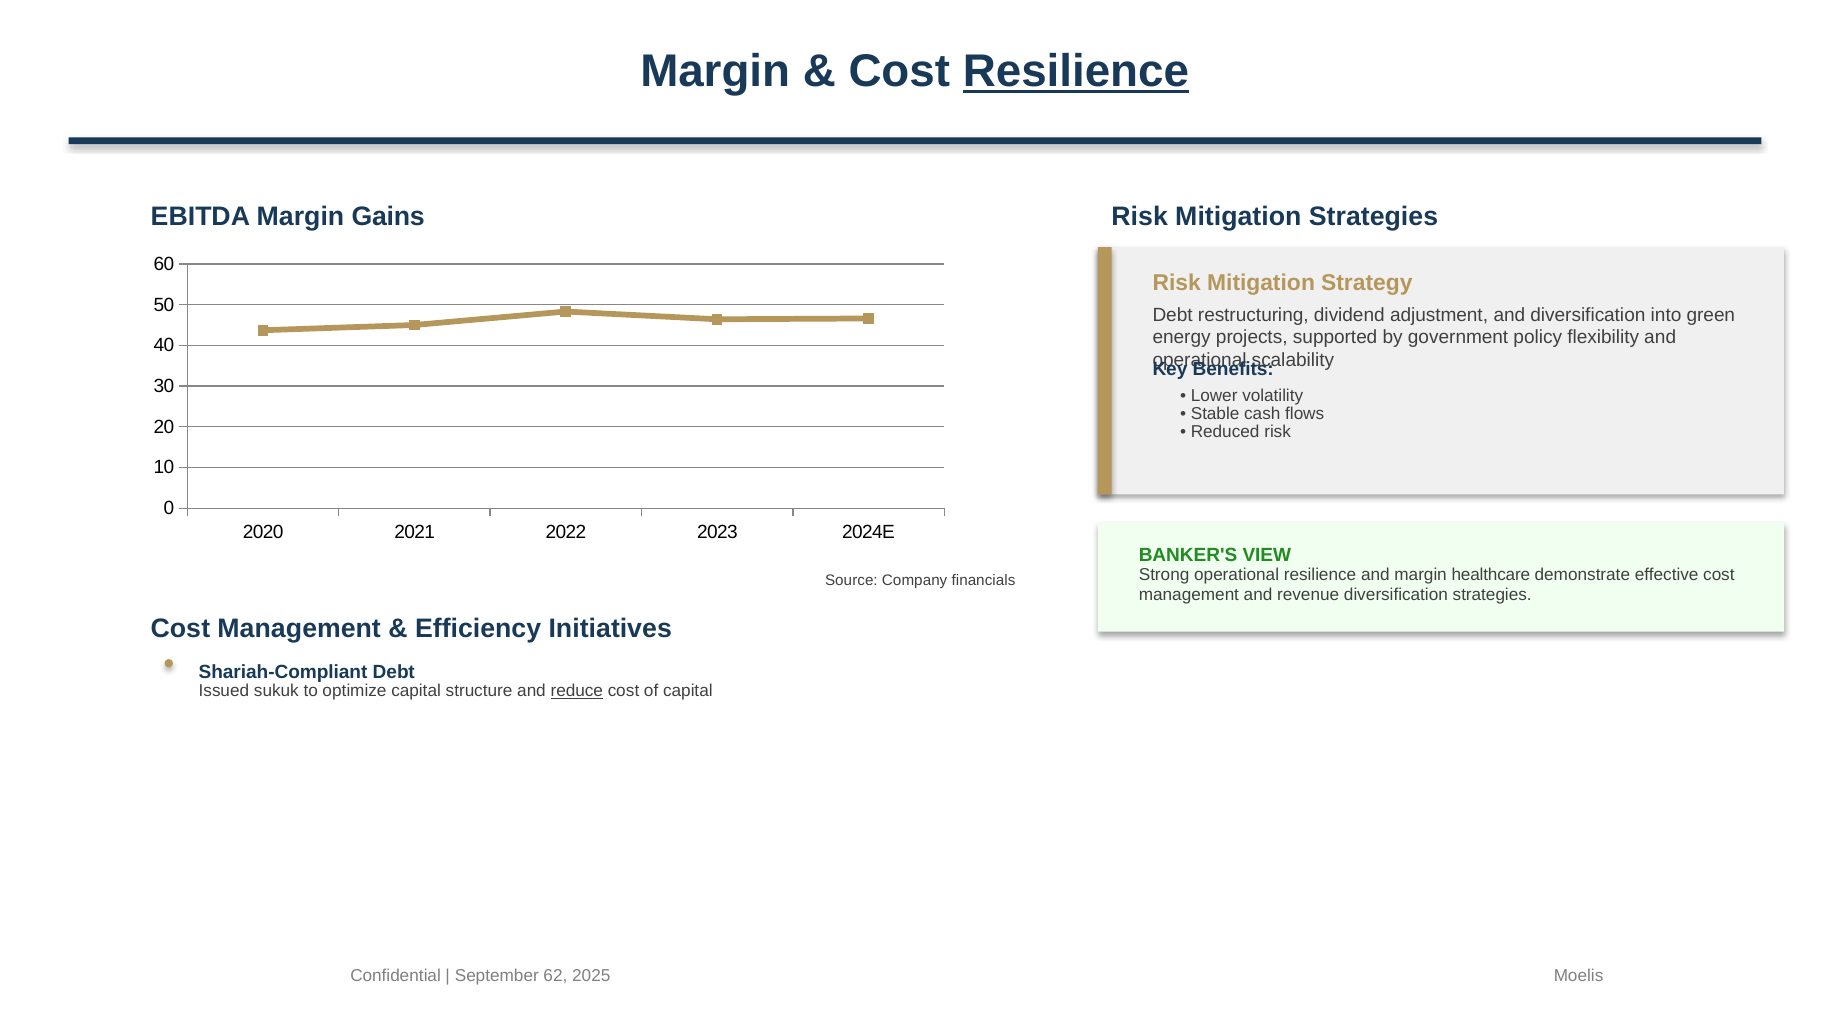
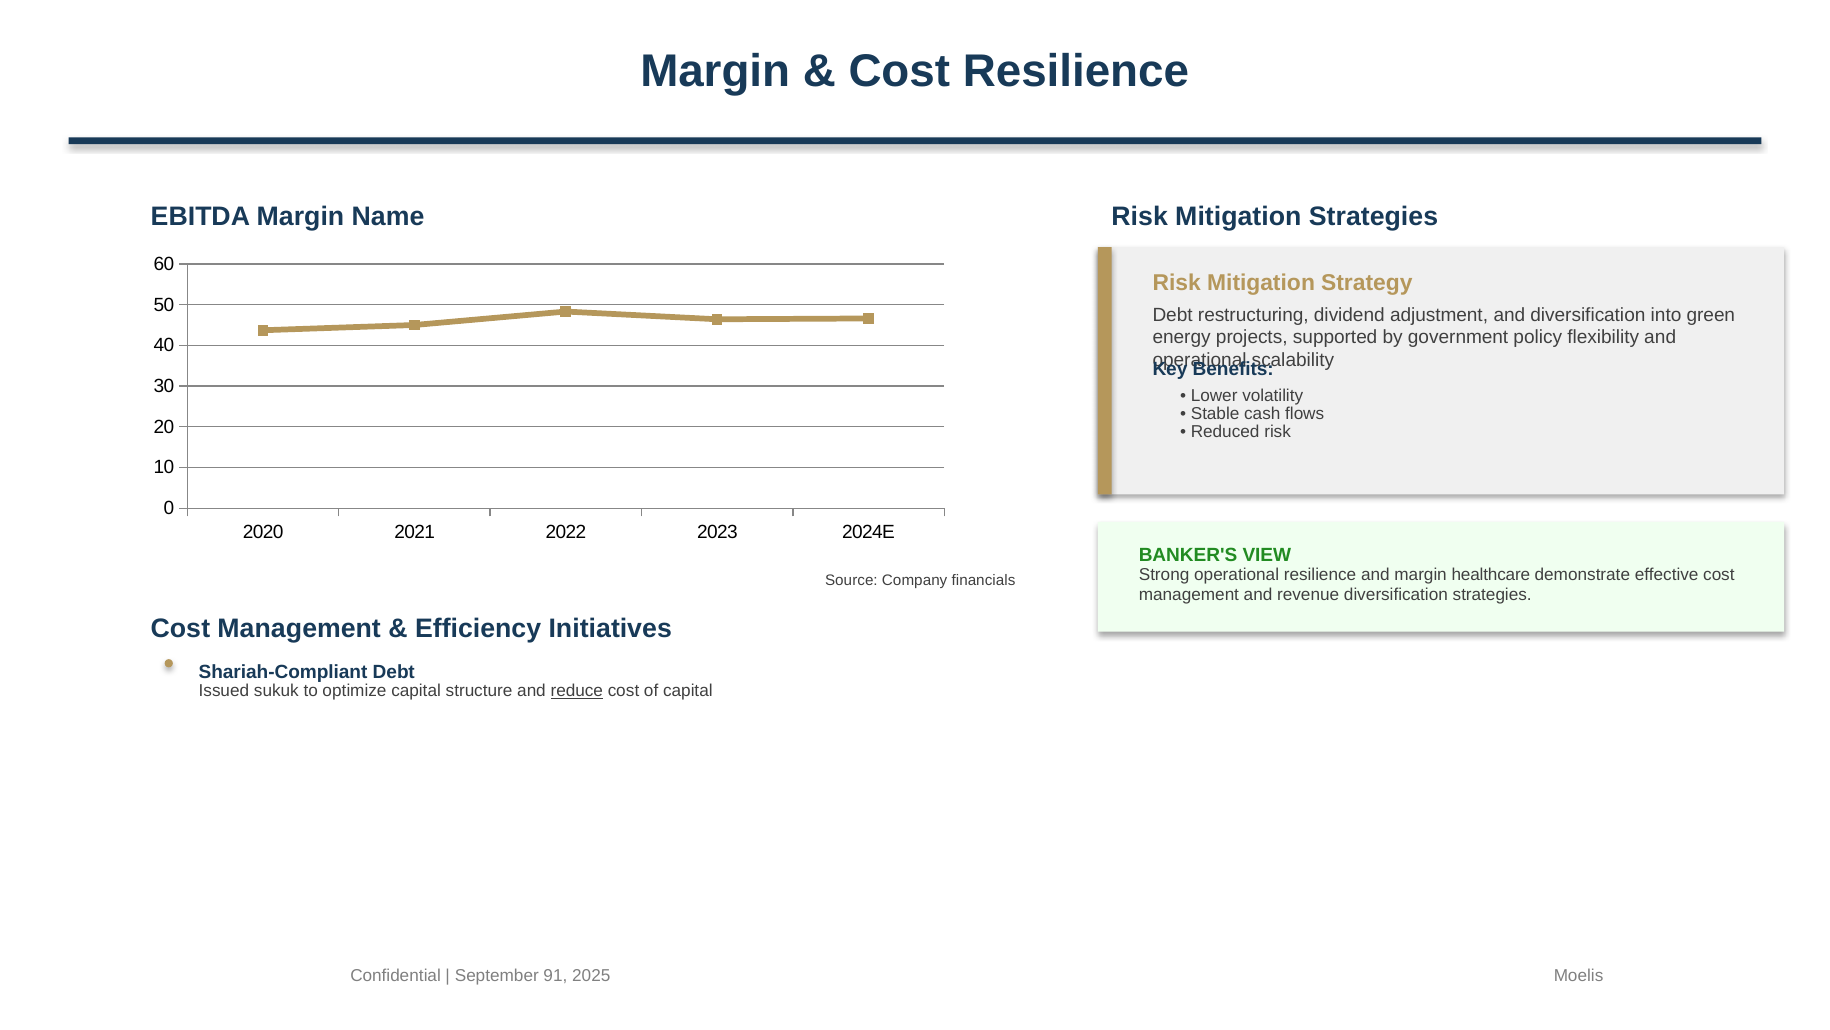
Resilience underline: present -> none (1076, 72)
Gains: Gains -> Name (388, 217)
62: 62 -> 91 (555, 976)
